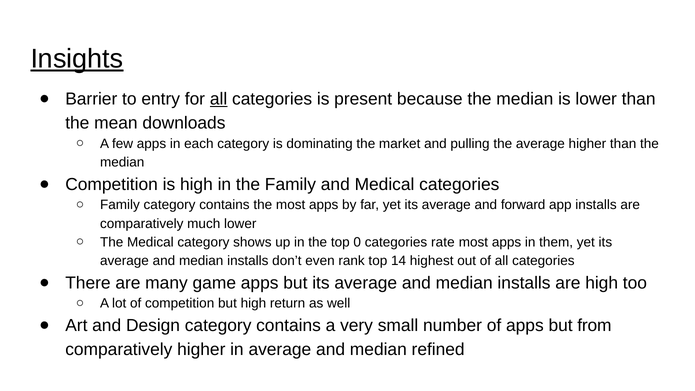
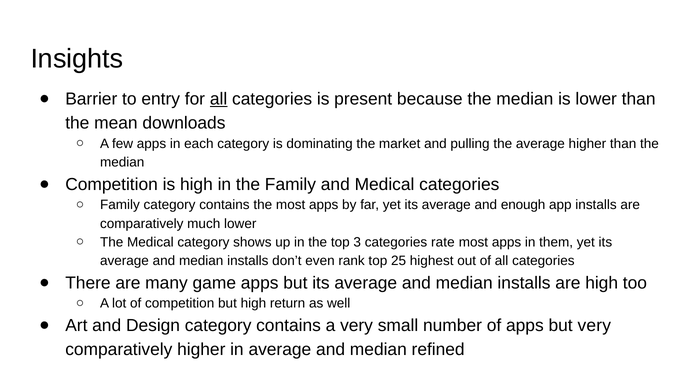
Insights underline: present -> none (77, 59)
forward: forward -> enough (523, 205)
0: 0 -> 3 (357, 242)
14: 14 -> 25 (399, 261)
but from: from -> very (594, 325)
